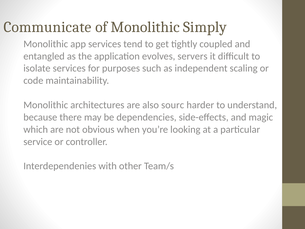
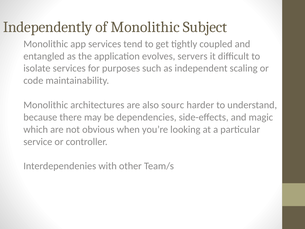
Communicate: Communicate -> Independently (48, 27)
Simply: Simply -> Subject (205, 27)
